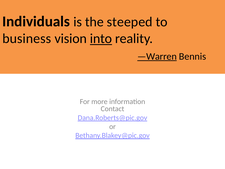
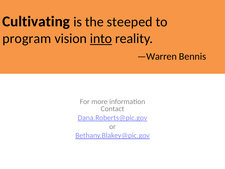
Individuals: Individuals -> Cultivating (36, 21)
business: business -> program (27, 39)
—Warren underline: present -> none (157, 56)
